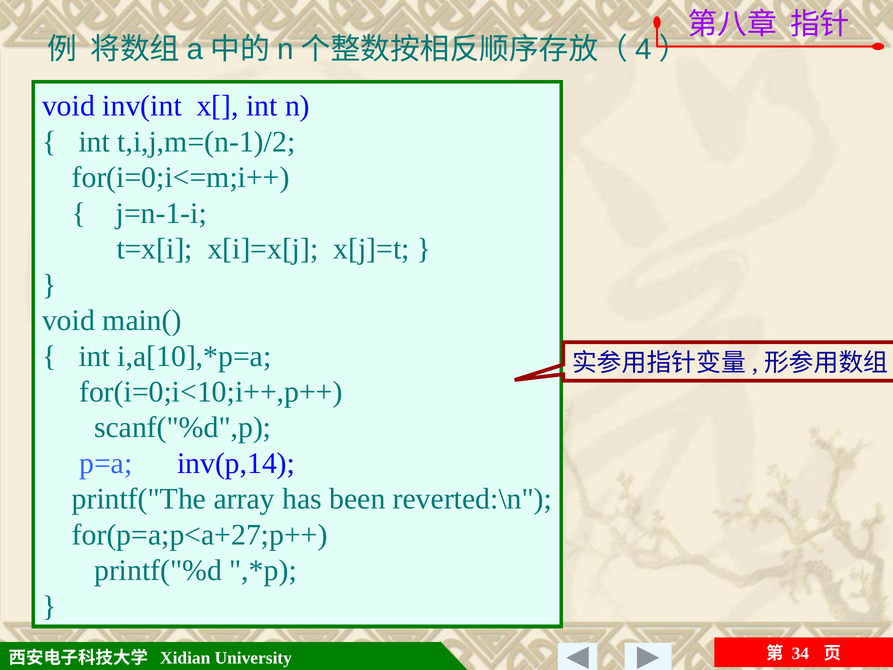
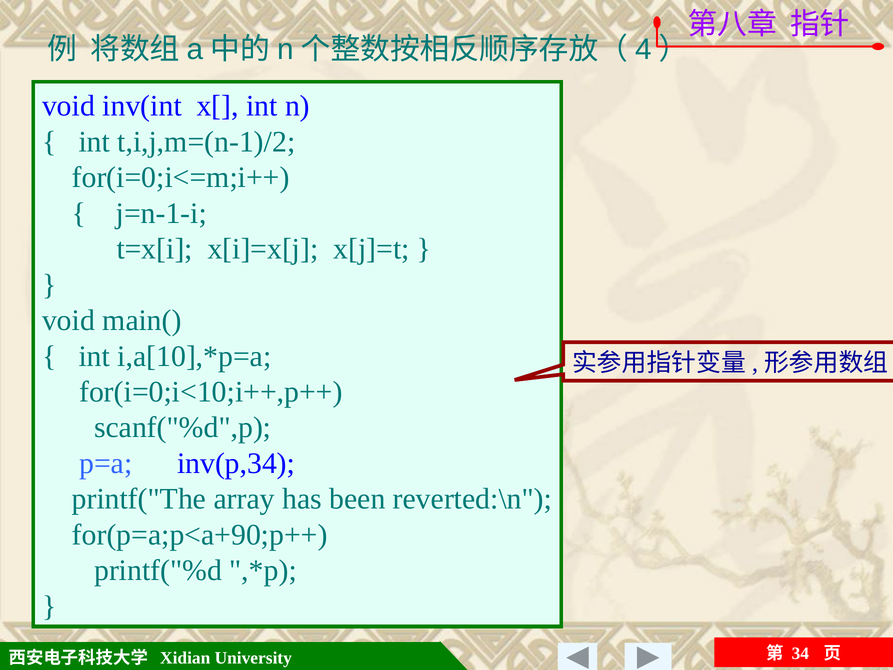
inv(p,14: inv(p,14 -> inv(p,34 (236, 463)
for(p=a;p<a+27;p++: for(p=a;p<a+27;p++ -> for(p=a;p<a+90;p++ (200, 535)
